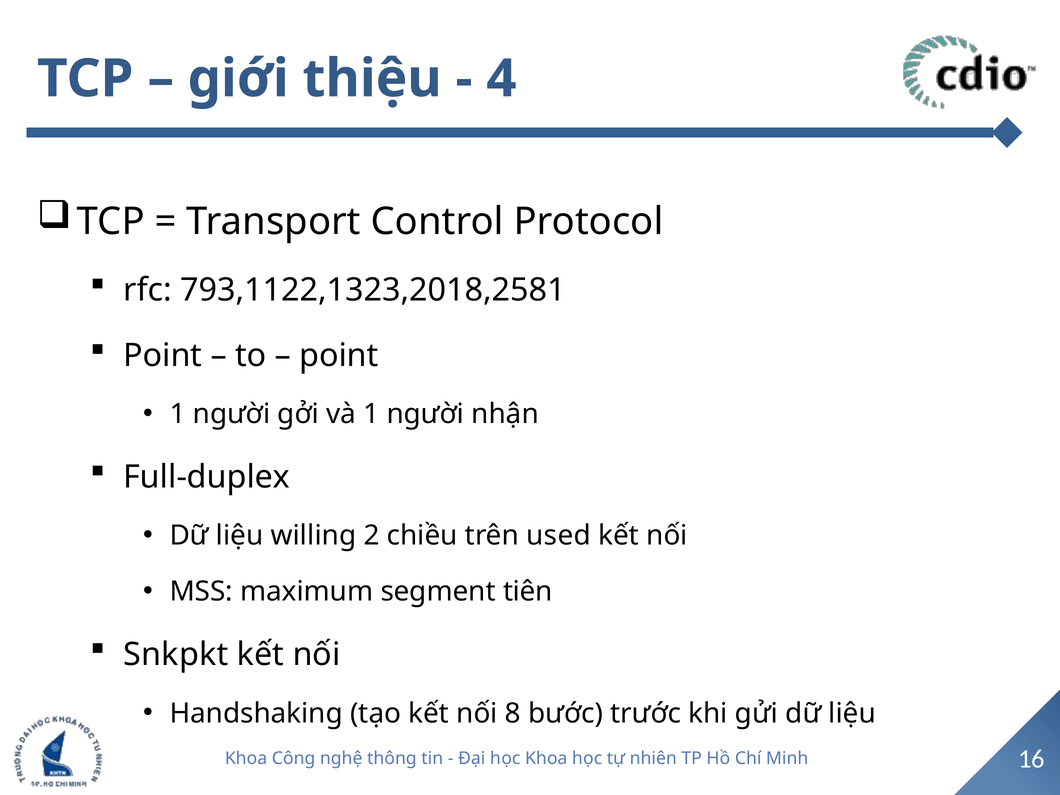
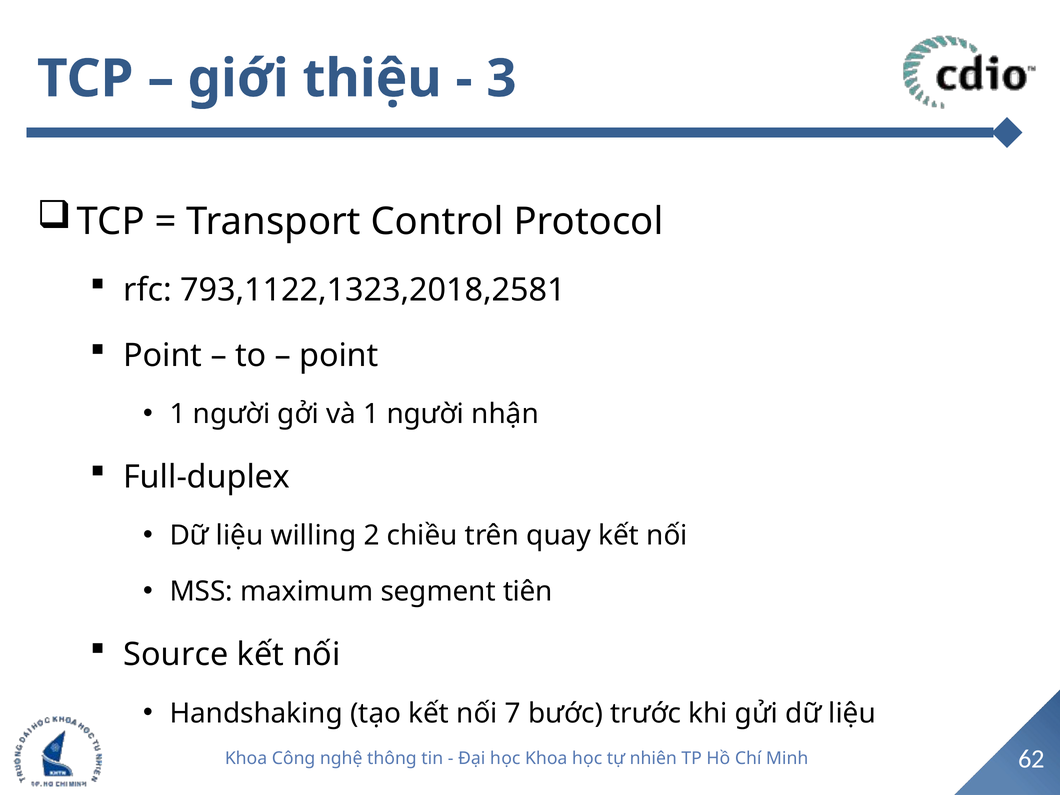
4: 4 -> 3 (501, 79)
used: used -> quay (559, 536)
Snkpkt: Snkpkt -> Source (176, 655)
8: 8 -> 7 (513, 713)
16: 16 -> 62 (1031, 759)
